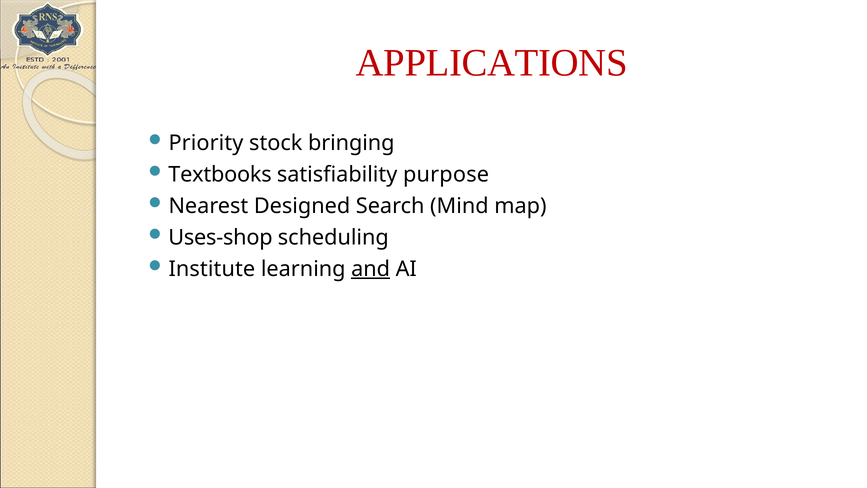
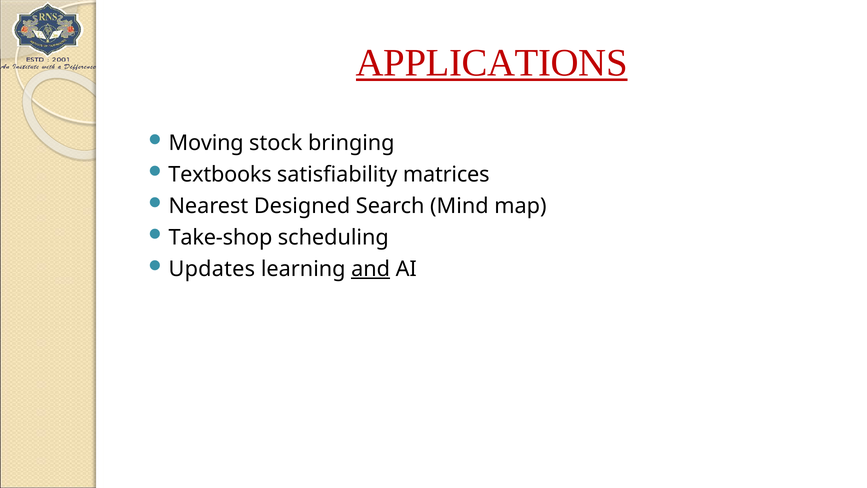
APPLICATIONS underline: none -> present (492, 63)
Priority: Priority -> Moving (206, 143)
purpose: purpose -> matrices (446, 175)
Uses-shop: Uses-shop -> Take-shop (220, 237)
Institute: Institute -> Updates (212, 269)
